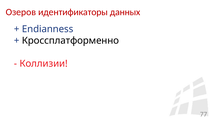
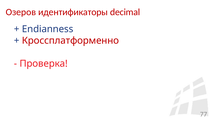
данных: данных -> decimal (125, 12)
Кроссплатформенно colour: black -> red (70, 41)
Коллизии: Коллизии -> Проверка (44, 64)
